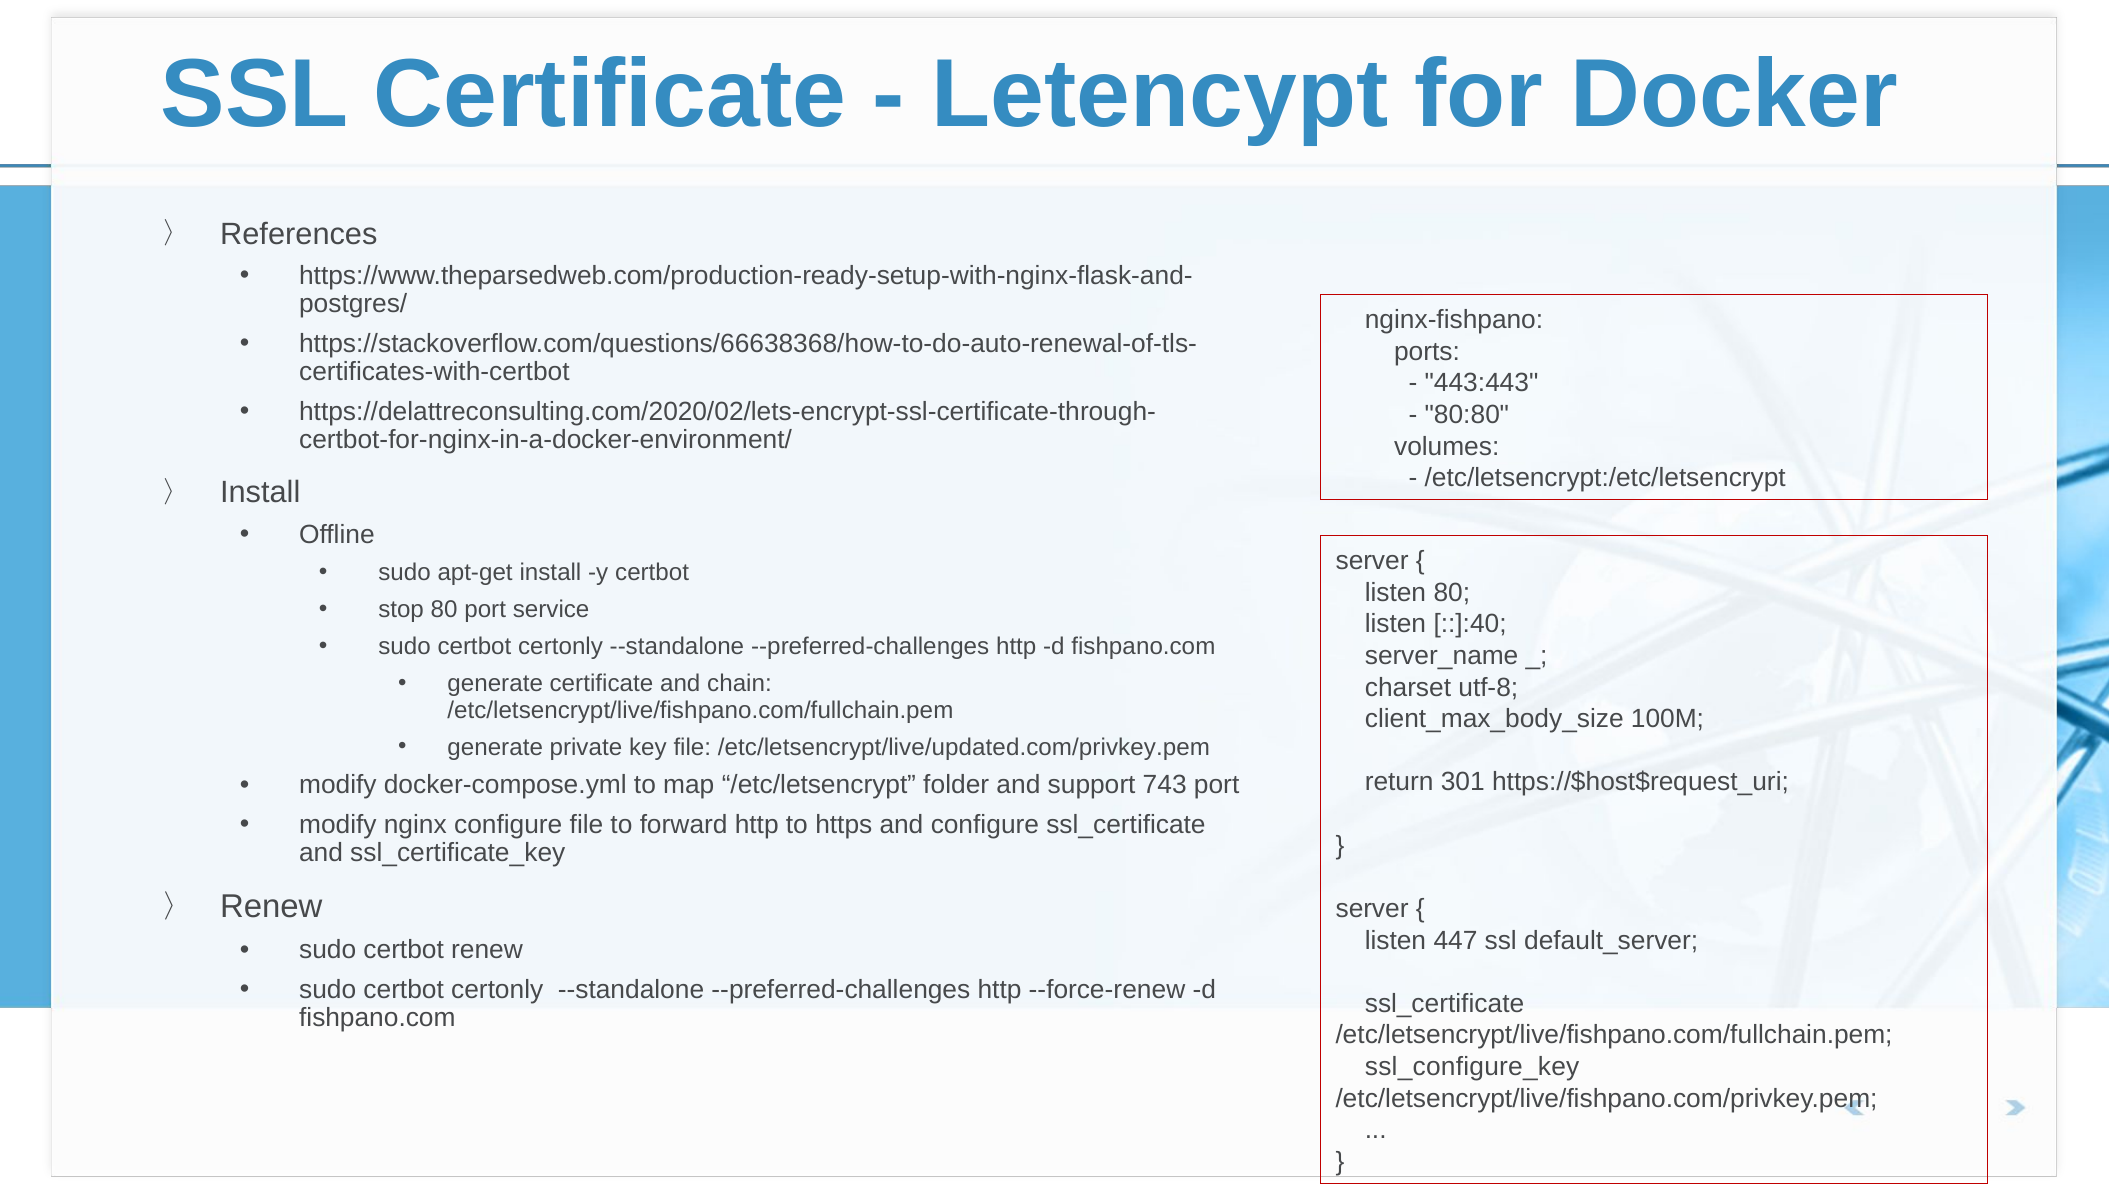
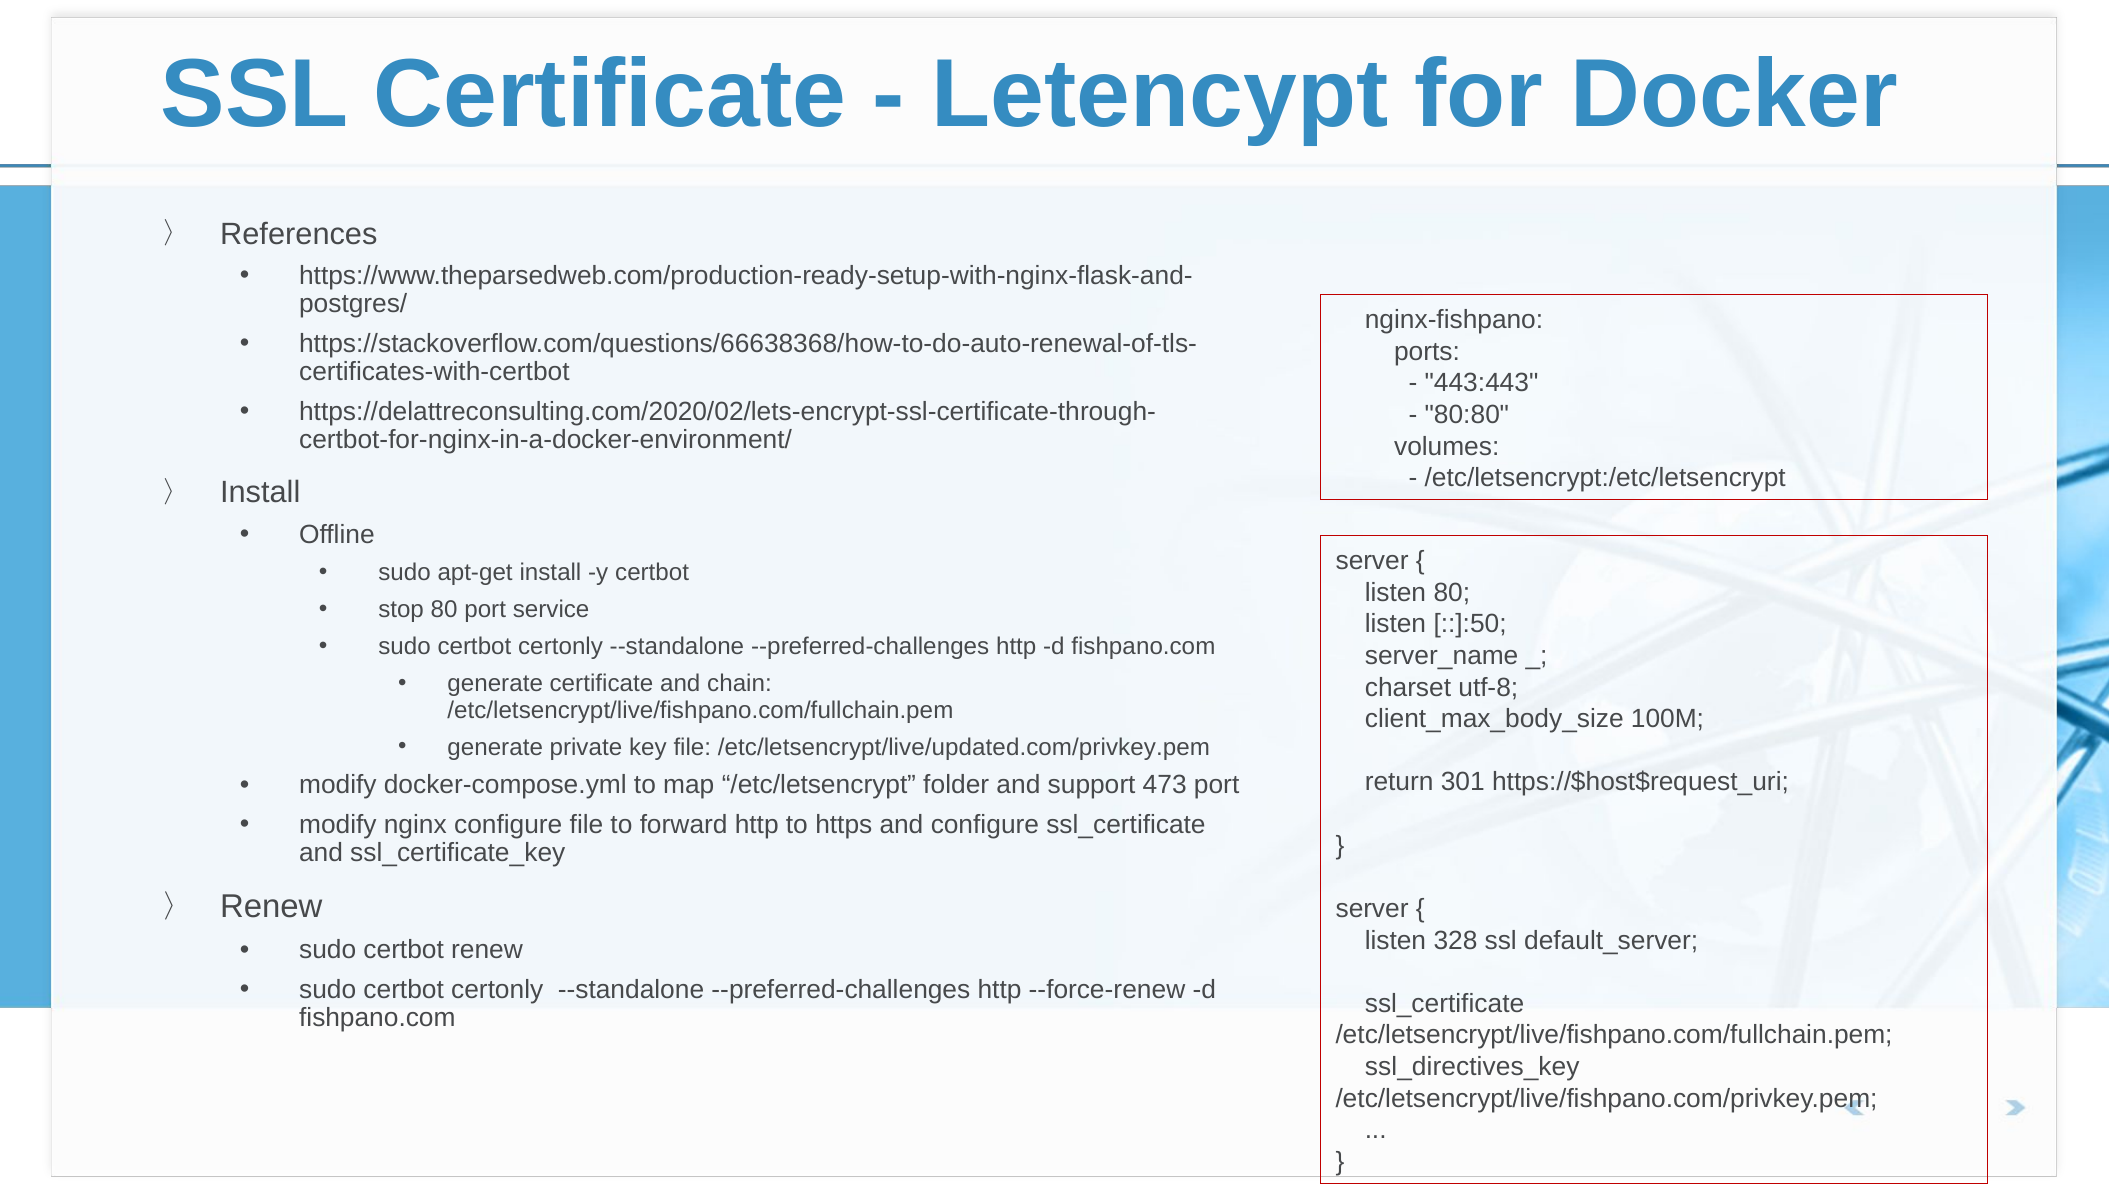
::]:40: ::]:40 -> ::]:50 (1470, 624)
743: 743 -> 473 (1165, 785)
447: 447 -> 328 (1456, 941)
ssl_configure_key: ssl_configure_key -> ssl_directives_key (1472, 1067)
